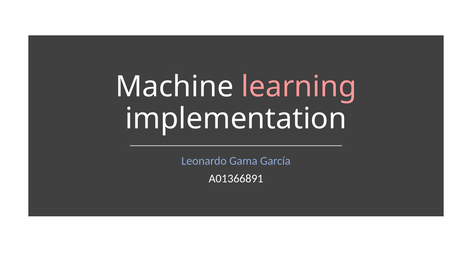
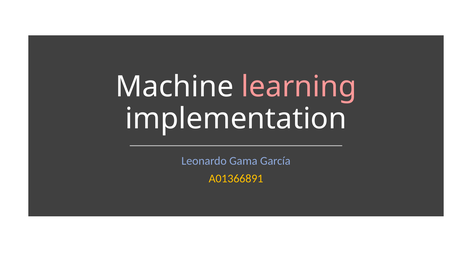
A01366891 colour: white -> yellow (236, 179)
